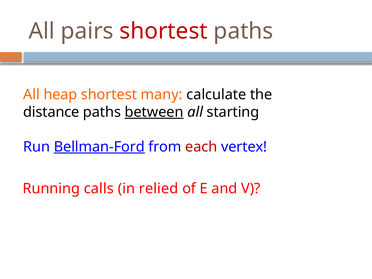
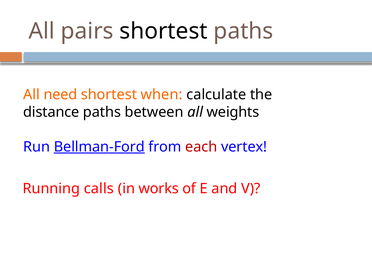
shortest colour: red -> black (164, 31)
heap: heap -> need (60, 95)
many: many -> when (162, 95)
between underline: present -> none (154, 112)
starting: starting -> weights (233, 112)
relied: relied -> works (159, 189)
